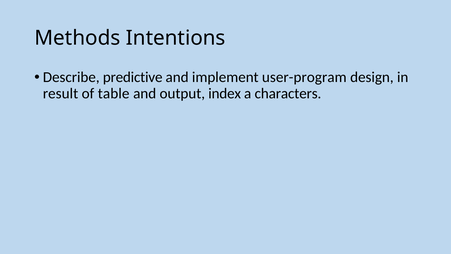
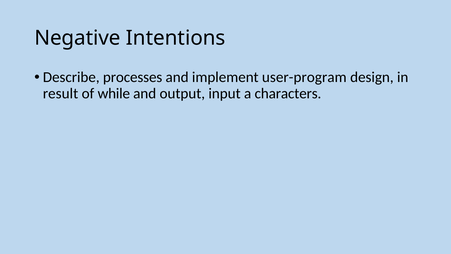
Methods: Methods -> Negative (78, 38)
predictive: predictive -> processes (133, 77)
table: table -> while (114, 94)
index: index -> input (225, 94)
